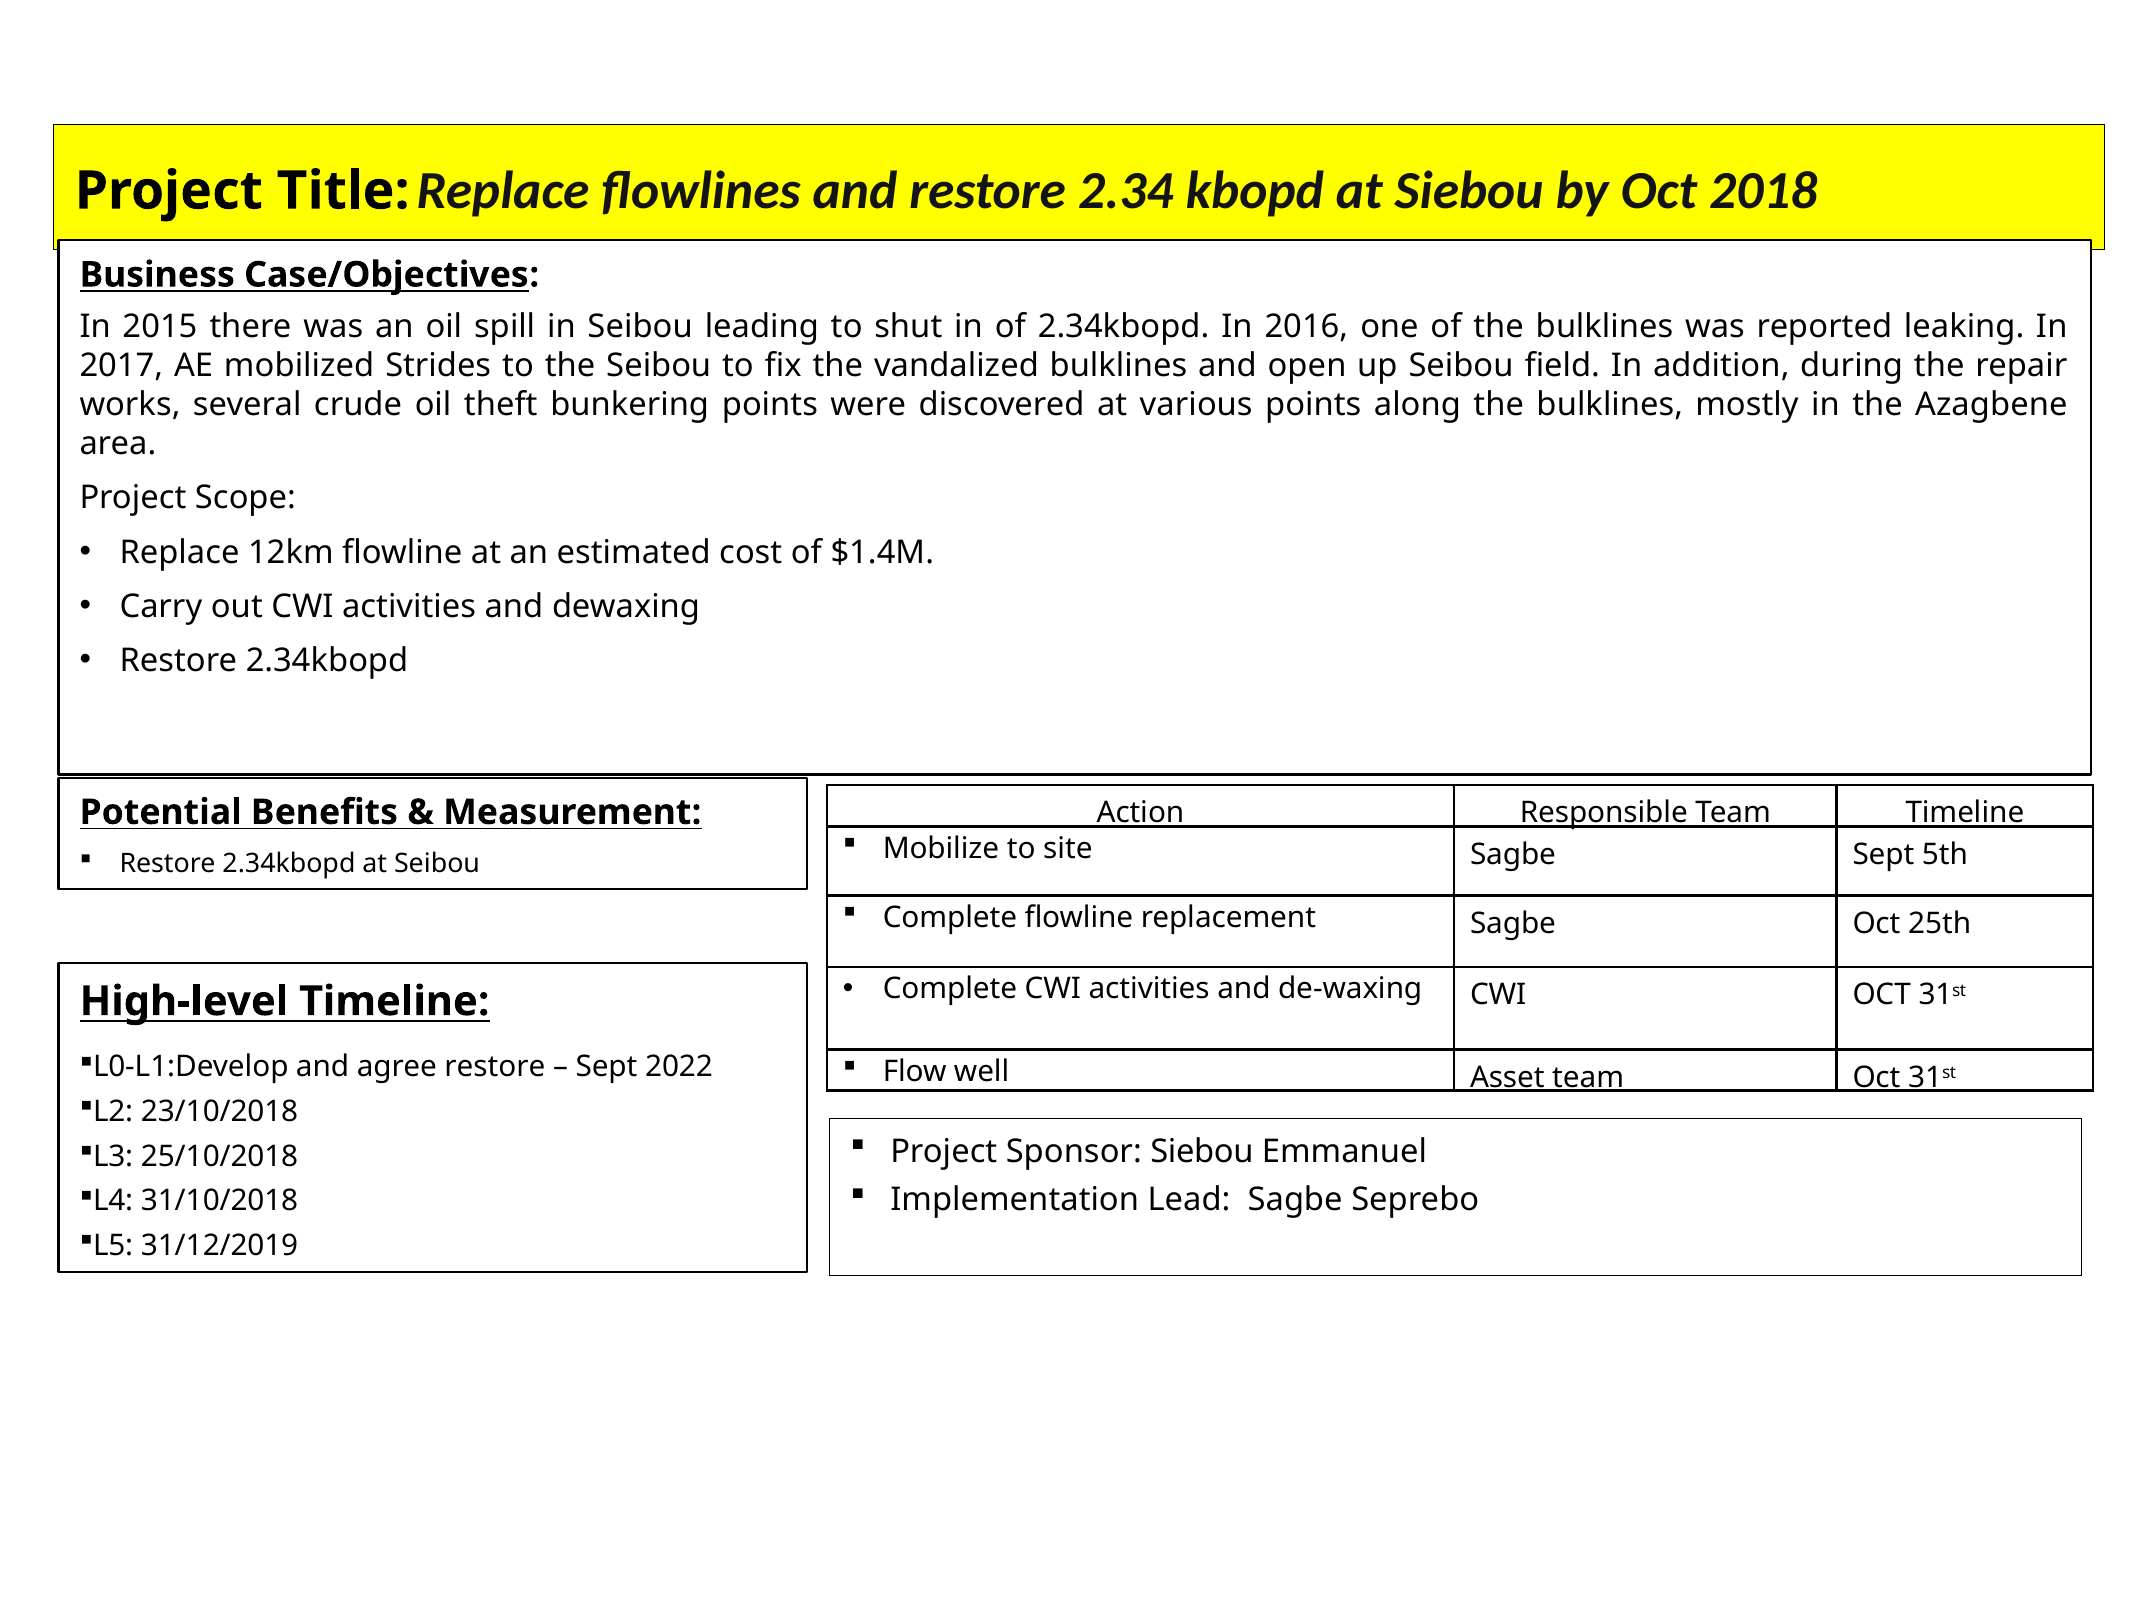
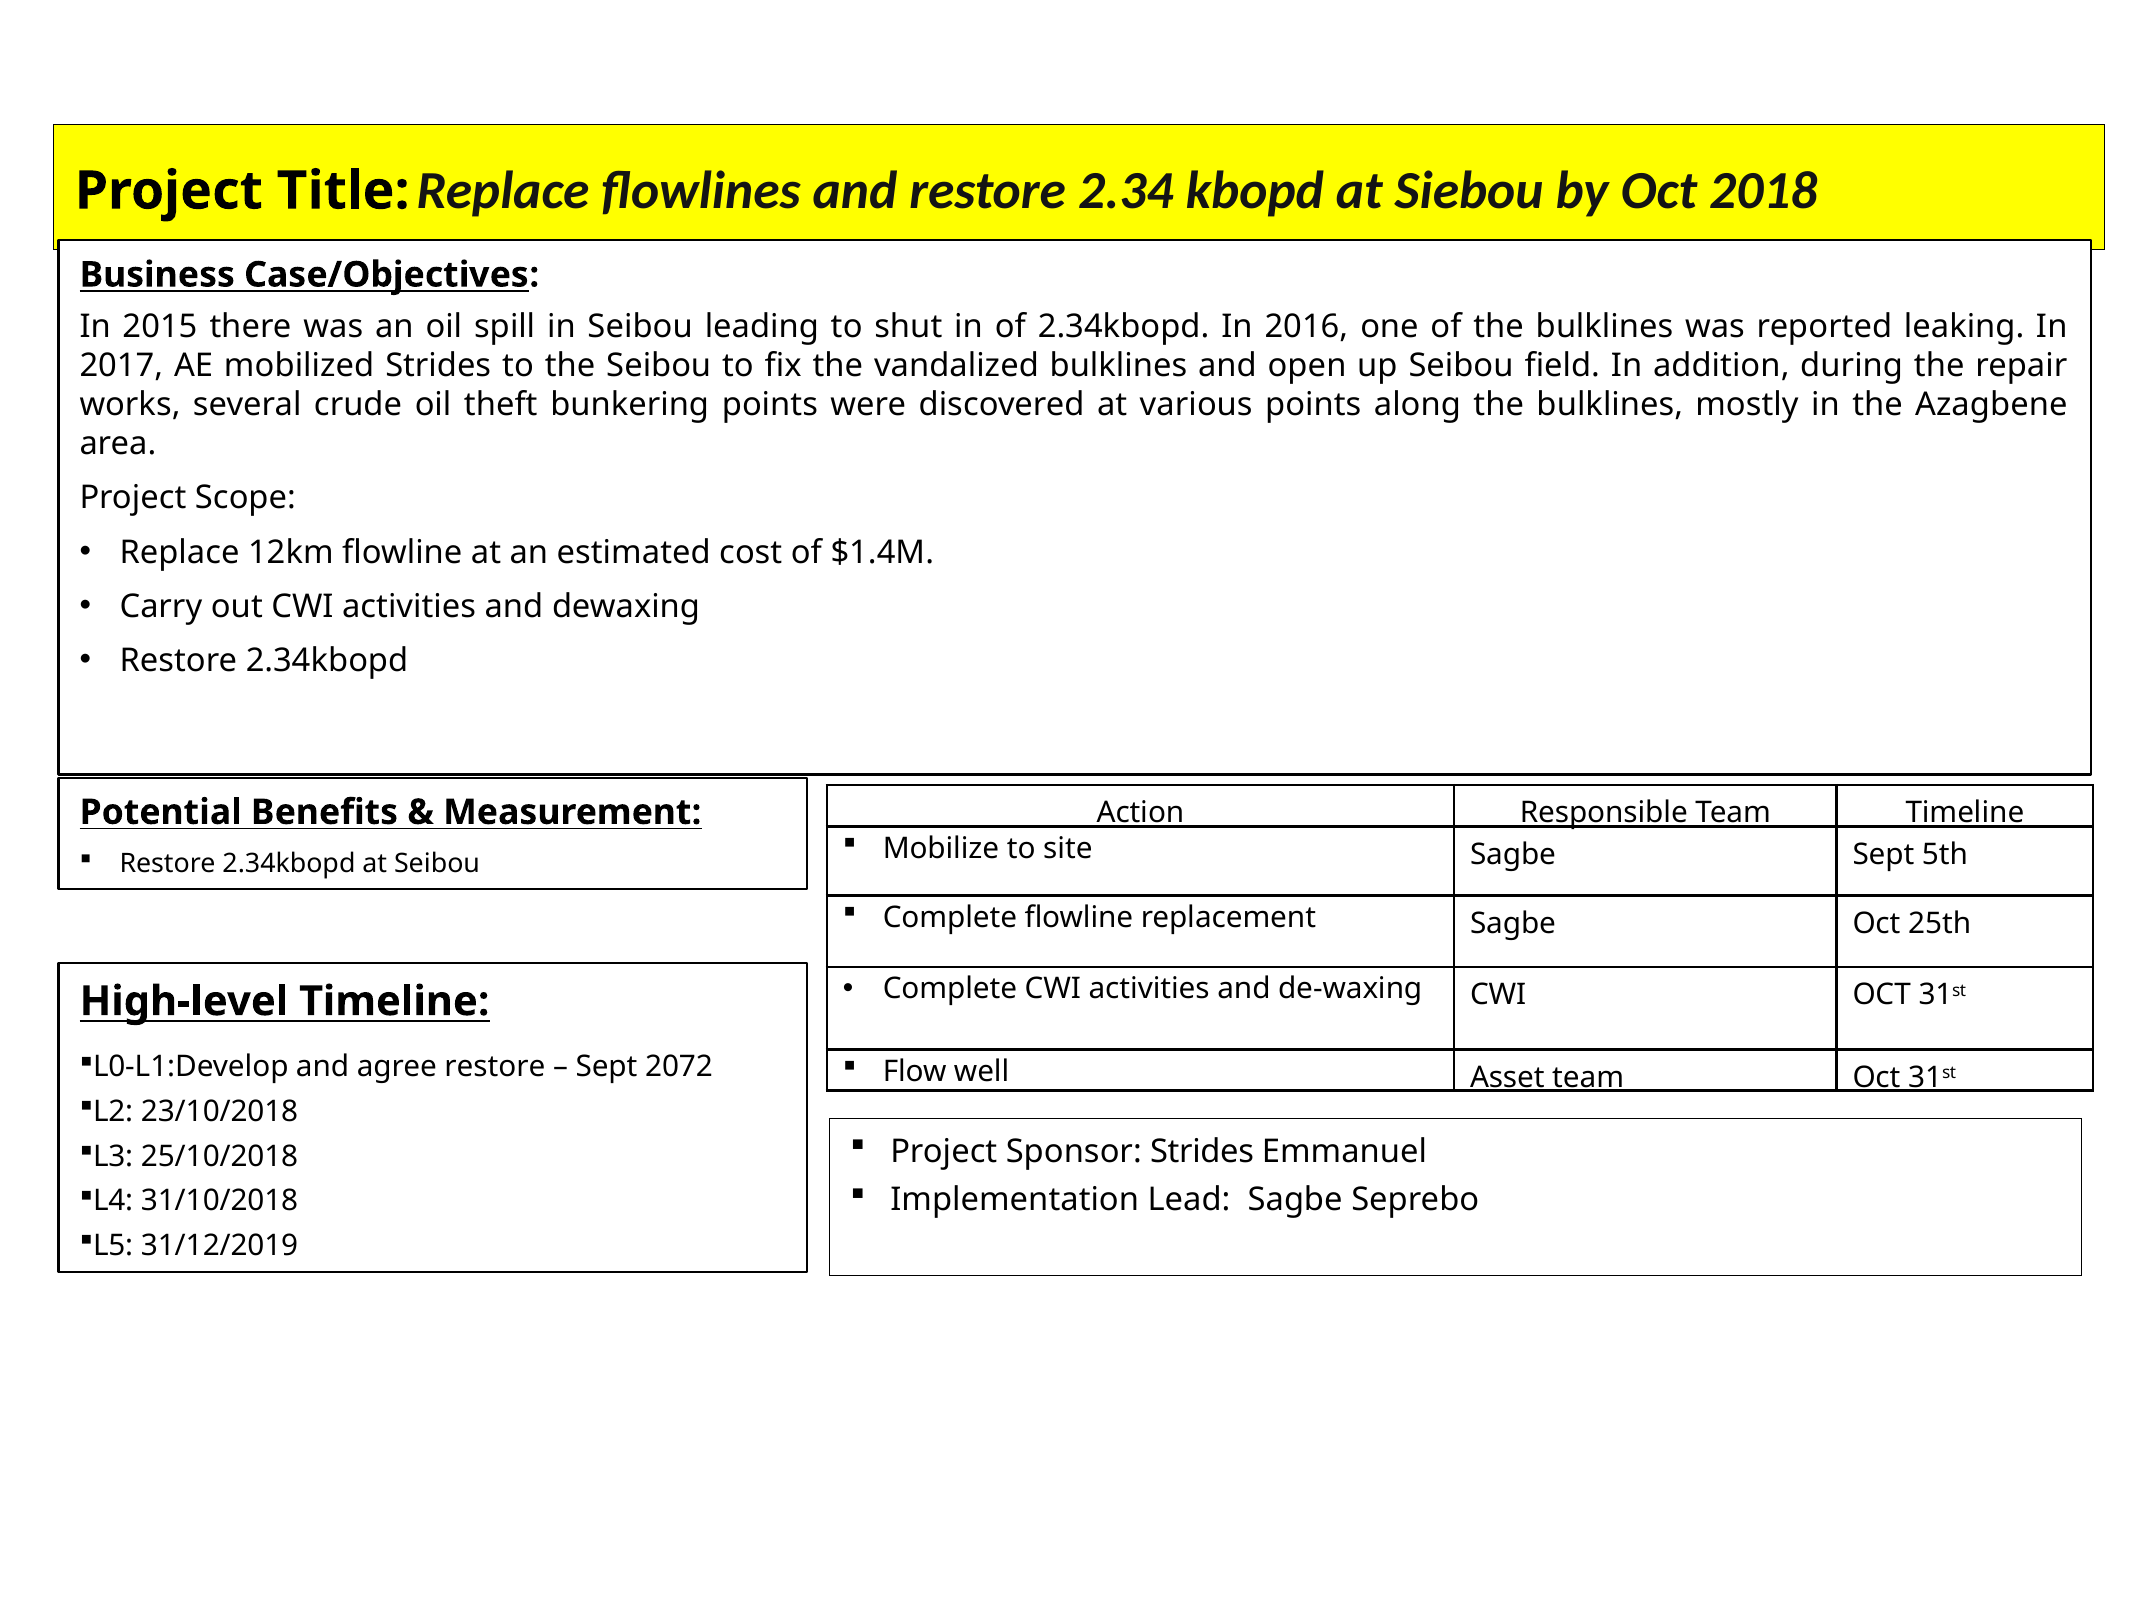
2022: 2022 -> 2072 (679, 1067)
Sponsor Siebou: Siebou -> Strides (1202, 1151)
